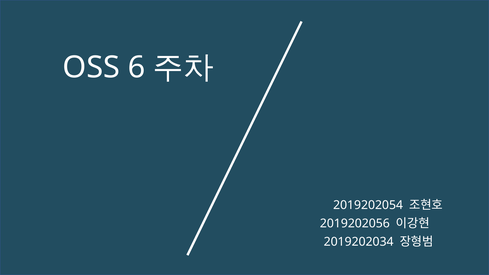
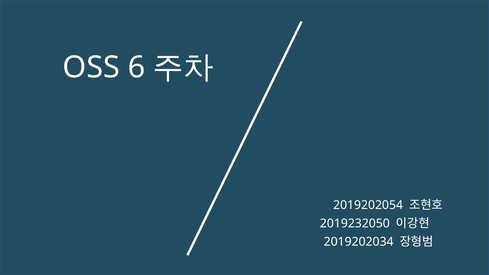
2019202056: 2019202056 -> 2019232050 (355, 223)
